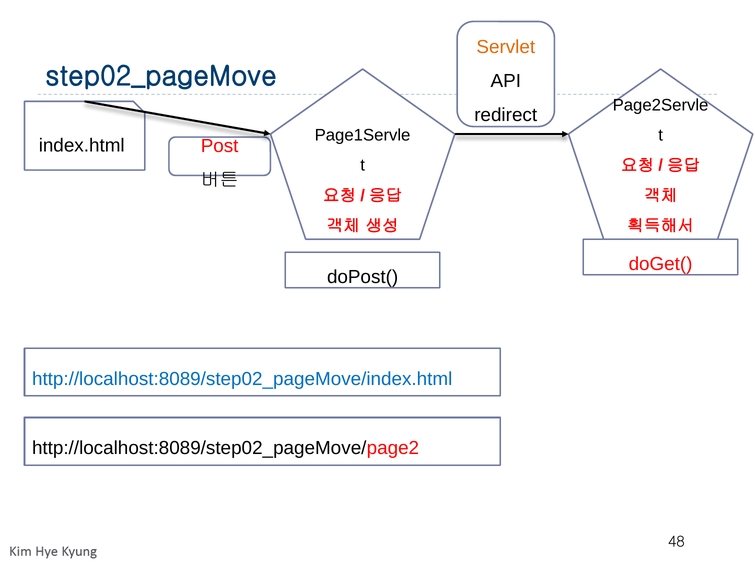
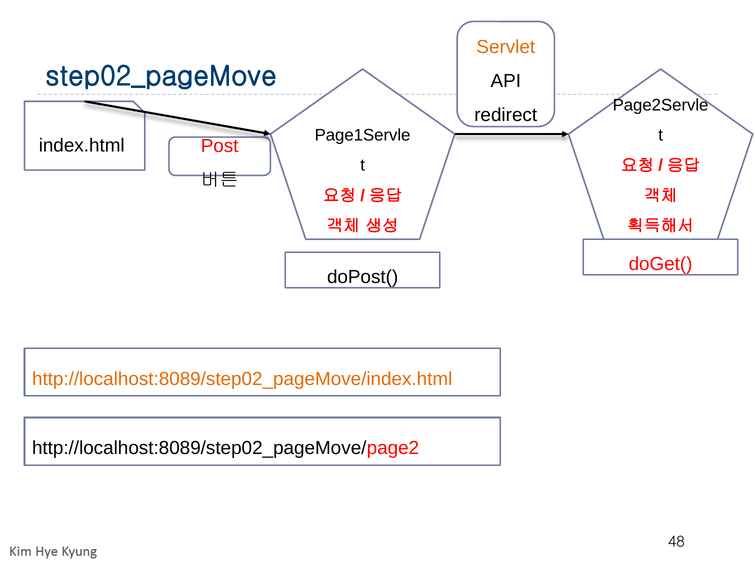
http://localhost:8089/step02_pageMove/index.html colour: blue -> orange (242, 379)
